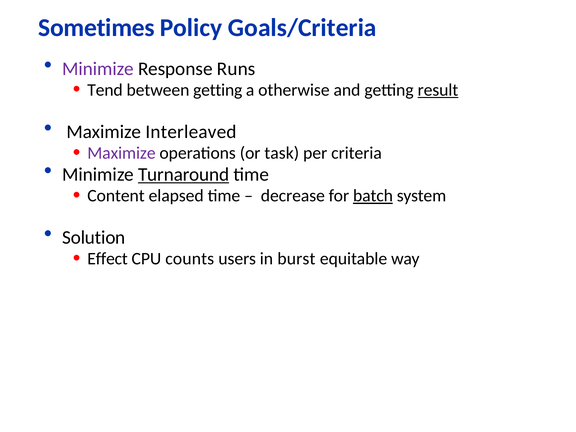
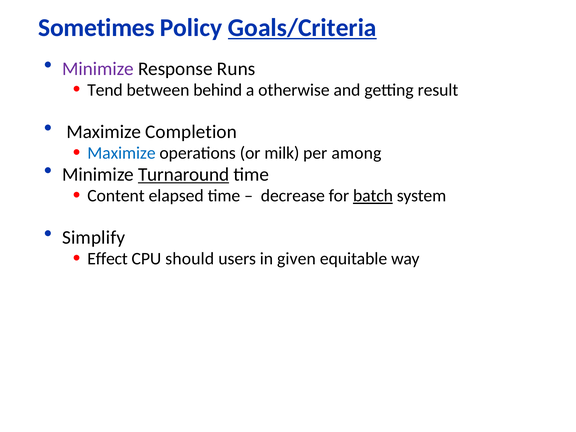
Goals/Criteria underline: none -> present (302, 28)
between getting: getting -> behind (218, 90)
result underline: present -> none (438, 90)
Interleaved: Interleaved -> Completion (191, 132)
Maximize colour: purple -> blue (121, 153)
task: task -> milk (282, 153)
criteria: criteria -> among (356, 153)
Solution: Solution -> Simplify (94, 238)
counts: counts -> should (190, 259)
burst: burst -> given (296, 259)
